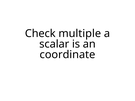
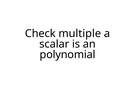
coordinate: coordinate -> polynomial (68, 55)
